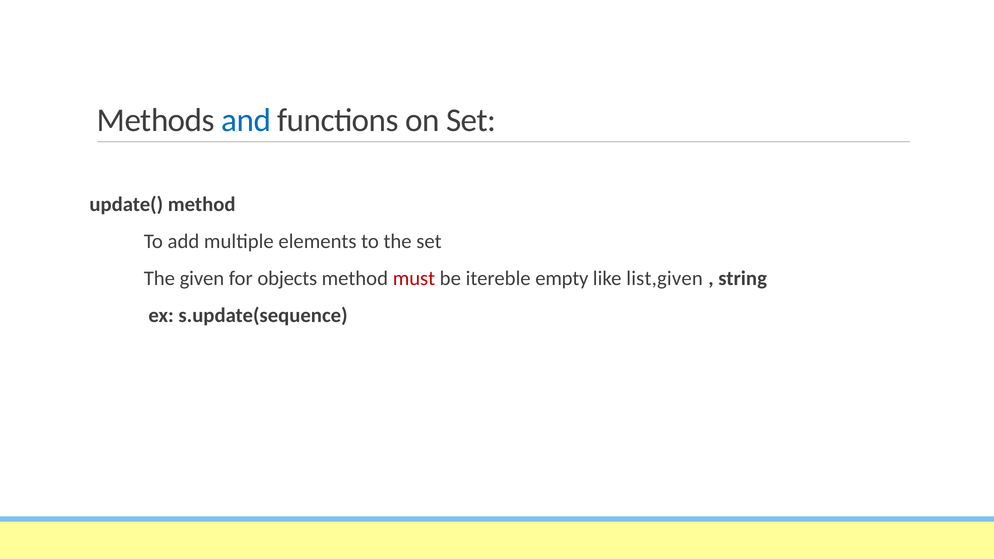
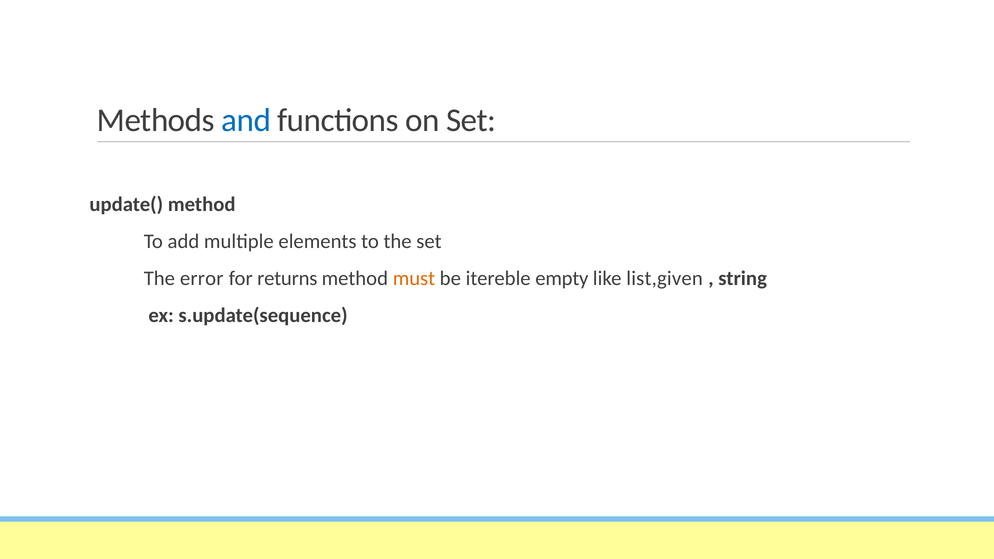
given: given -> error (202, 278)
objects: objects -> returns (287, 278)
must colour: red -> orange (414, 278)
